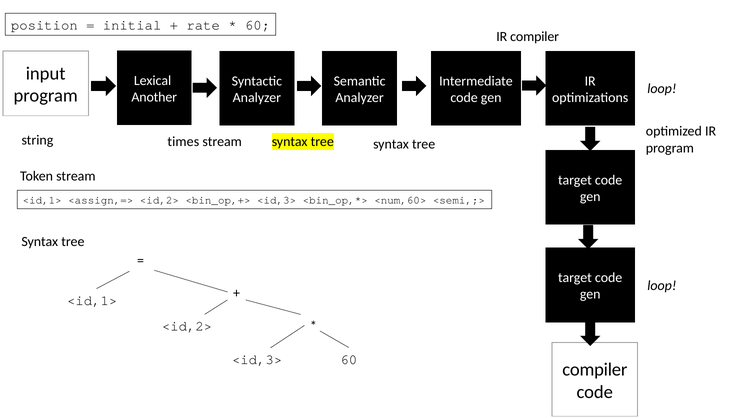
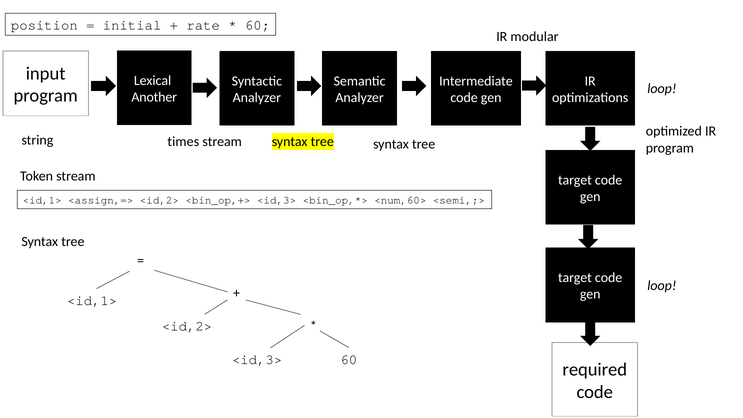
IR compiler: compiler -> modular (535, 37)
compiler: compiler -> required (595, 370)
